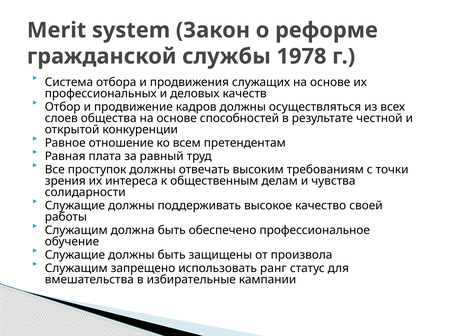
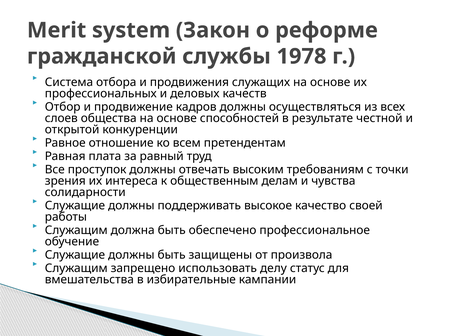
ранг: ранг -> делу (273, 269)
